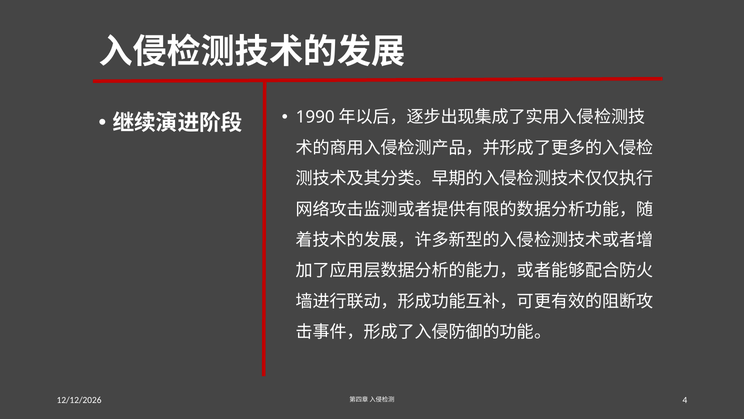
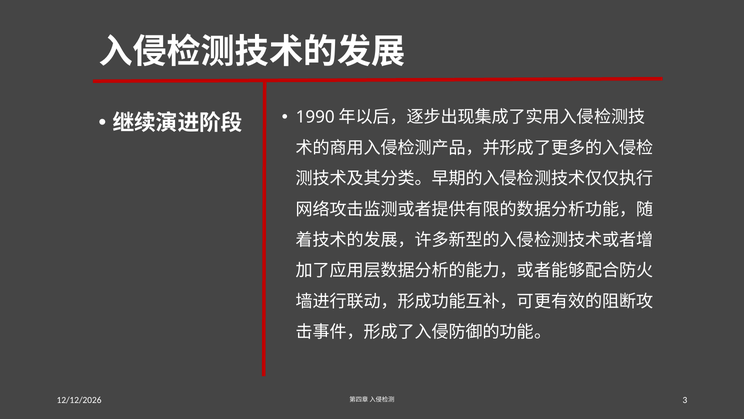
4: 4 -> 3 (685, 400)
